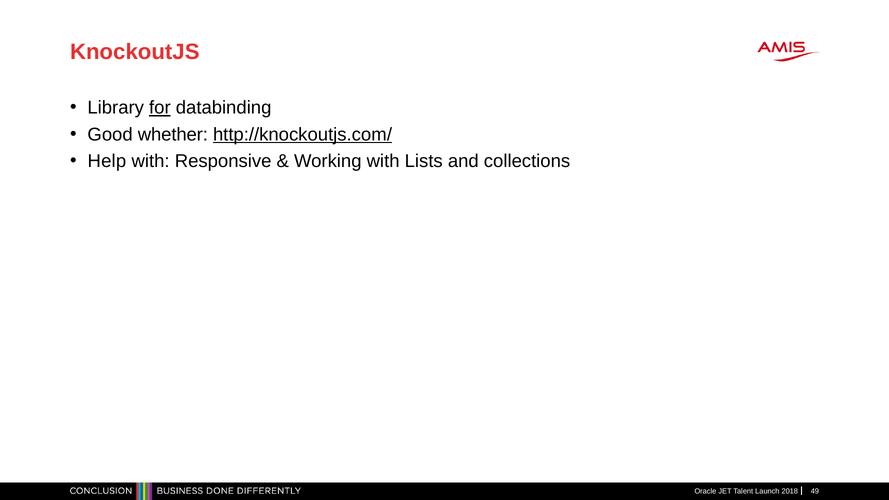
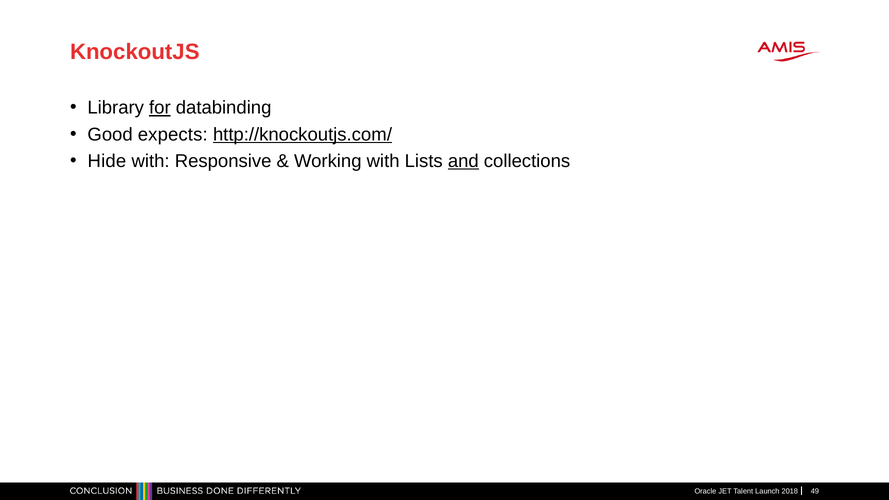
whether: whether -> expects (173, 135)
Help: Help -> Hide (107, 161)
and underline: none -> present (463, 161)
